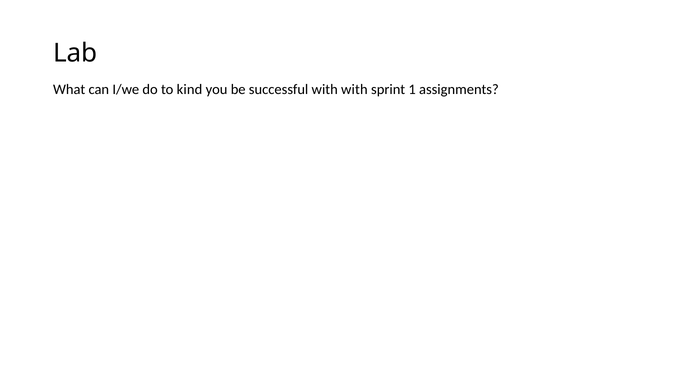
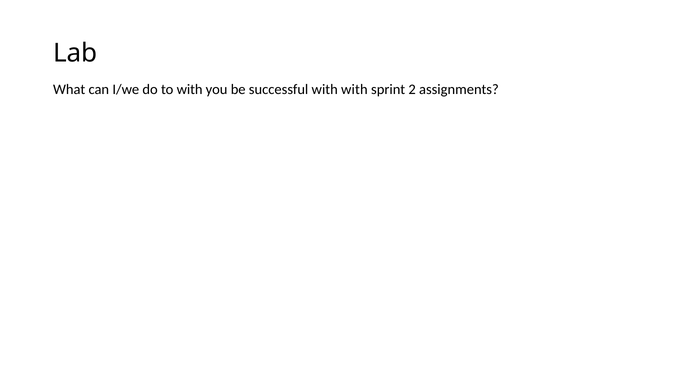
to kind: kind -> with (190, 89)
1: 1 -> 2 (412, 89)
